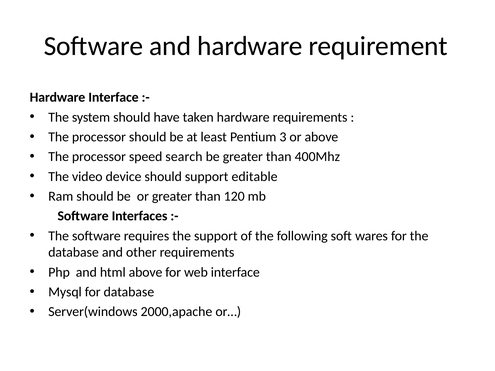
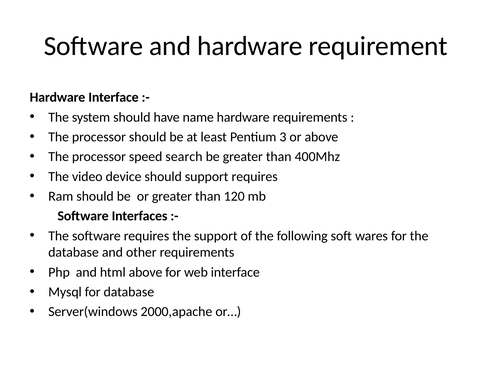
taken: taken -> name (198, 117)
support editable: editable -> requires (255, 177)
